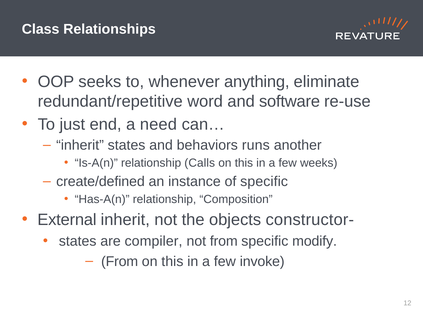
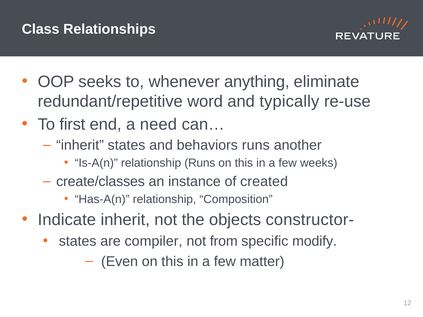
software: software -> typically (289, 101)
just: just -> first (72, 124)
relationship Calls: Calls -> Runs (200, 163)
create/defined: create/defined -> create/classes (101, 182)
of specific: specific -> created (264, 182)
External: External -> Indicate (67, 220)
From: From -> Even (120, 262)
invoke: invoke -> matter (262, 262)
